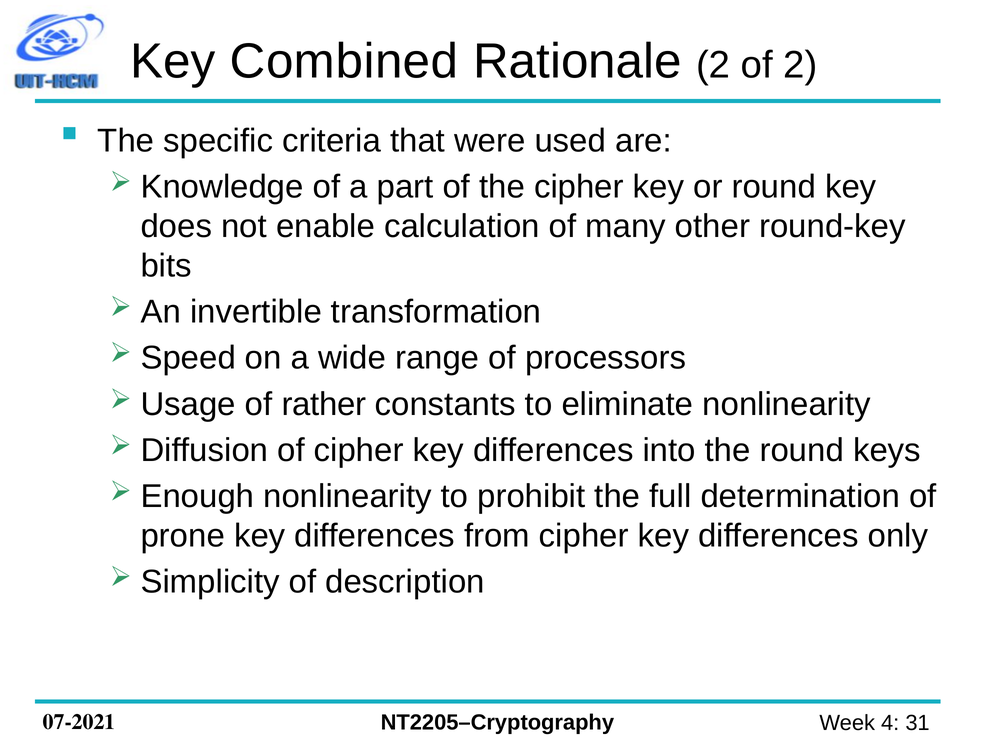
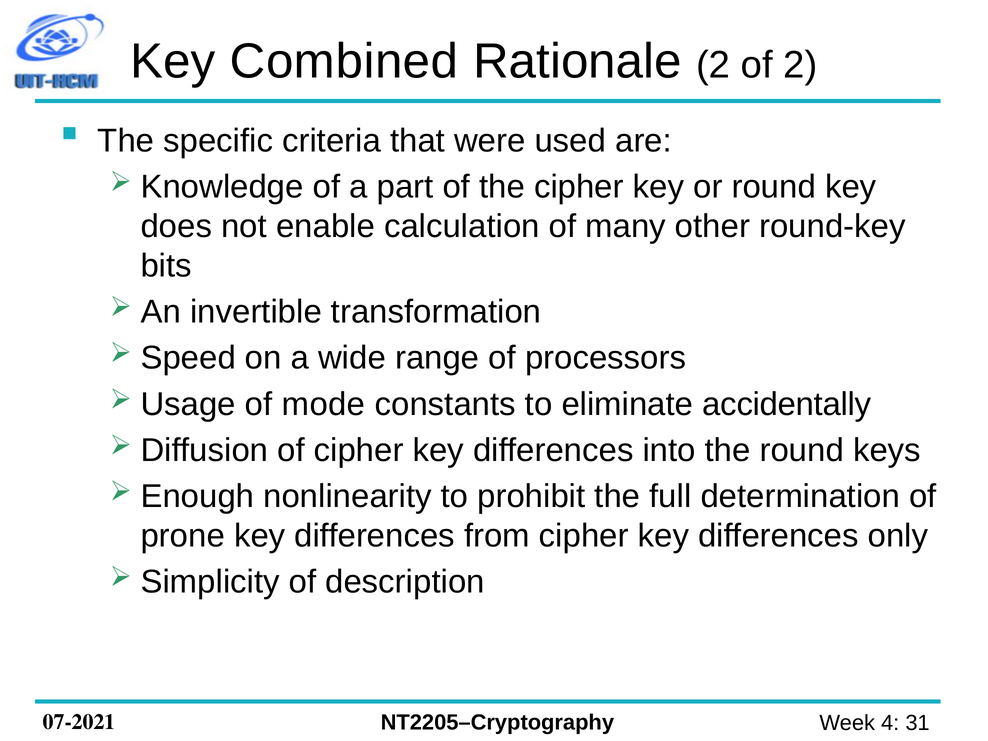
rather: rather -> mode (324, 404)
eliminate nonlinearity: nonlinearity -> accidentally (787, 404)
